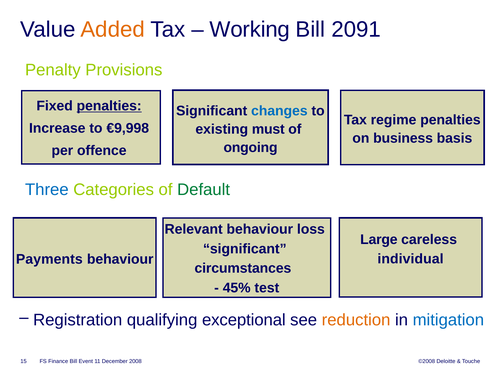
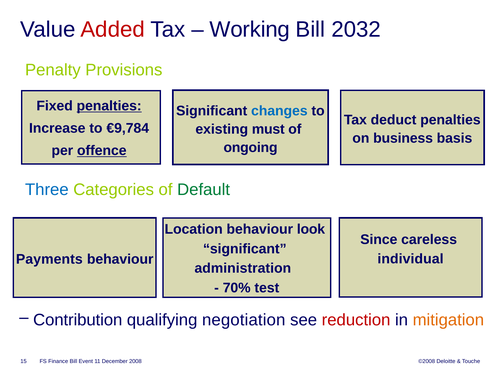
Added colour: orange -> red (113, 29)
2091: 2091 -> 2032 (356, 29)
regime: regime -> deduct (394, 120)
€9,998: €9,998 -> €9,784 (128, 128)
offence underline: none -> present (102, 151)
Relevant: Relevant -> Location (194, 229)
loss: loss -> look (311, 229)
Large: Large -> Since (379, 239)
circumstances: circumstances -> administration (243, 268)
45%: 45% -> 70% (237, 288)
Registration: Registration -> Contribution (78, 320)
exceptional: exceptional -> negotiation (244, 320)
reduction colour: orange -> red (356, 320)
mitigation colour: blue -> orange (448, 320)
